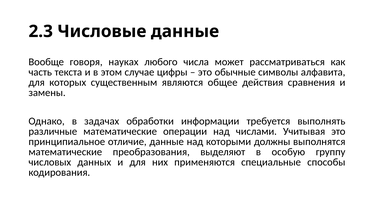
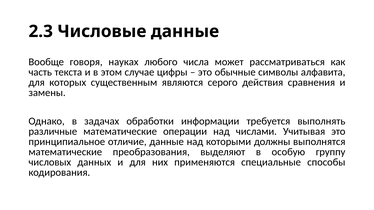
общее: общее -> серого (223, 83)
